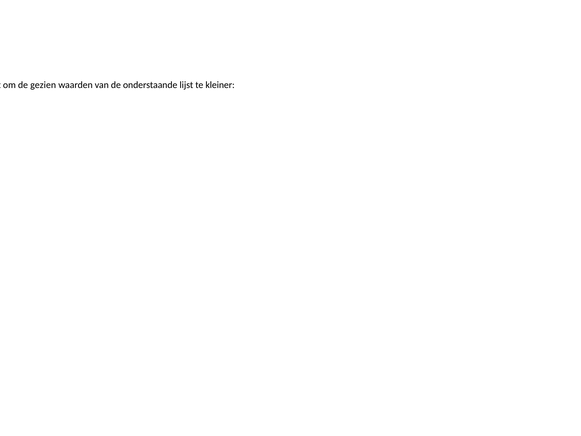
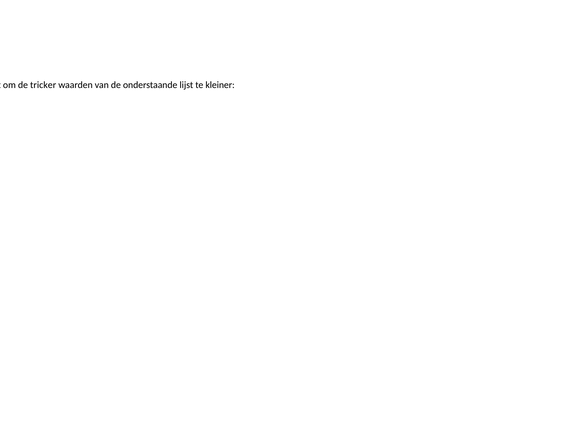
gezien: gezien -> tricker (43, 85)
